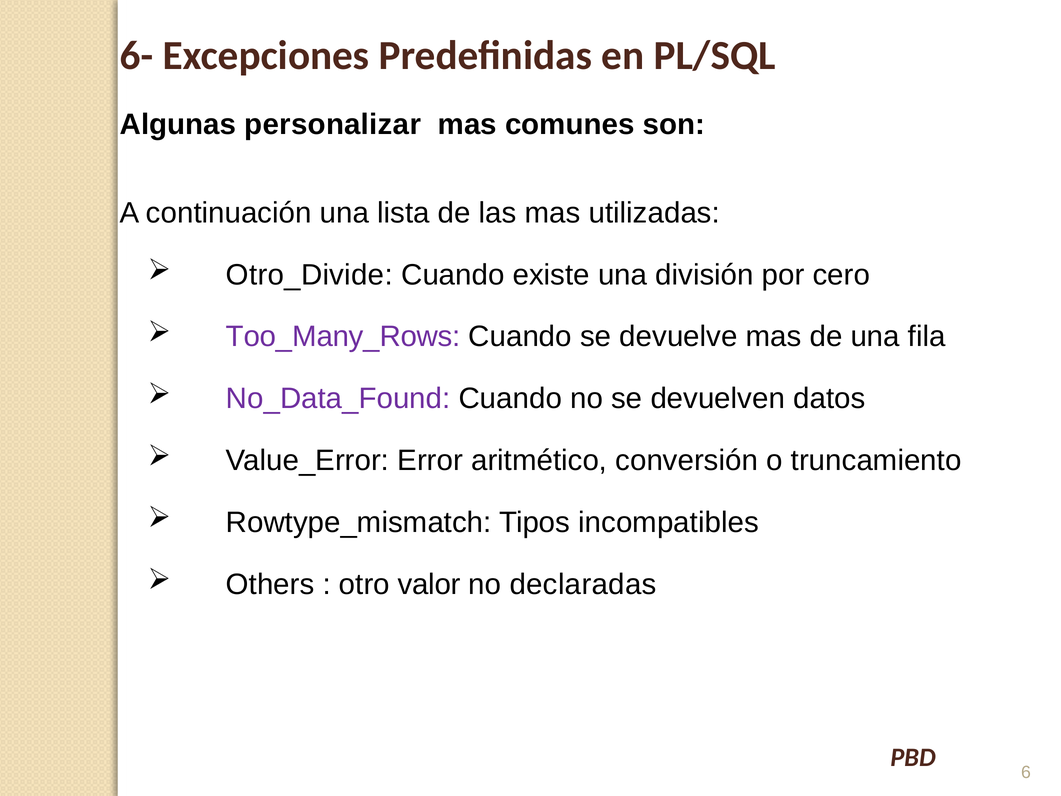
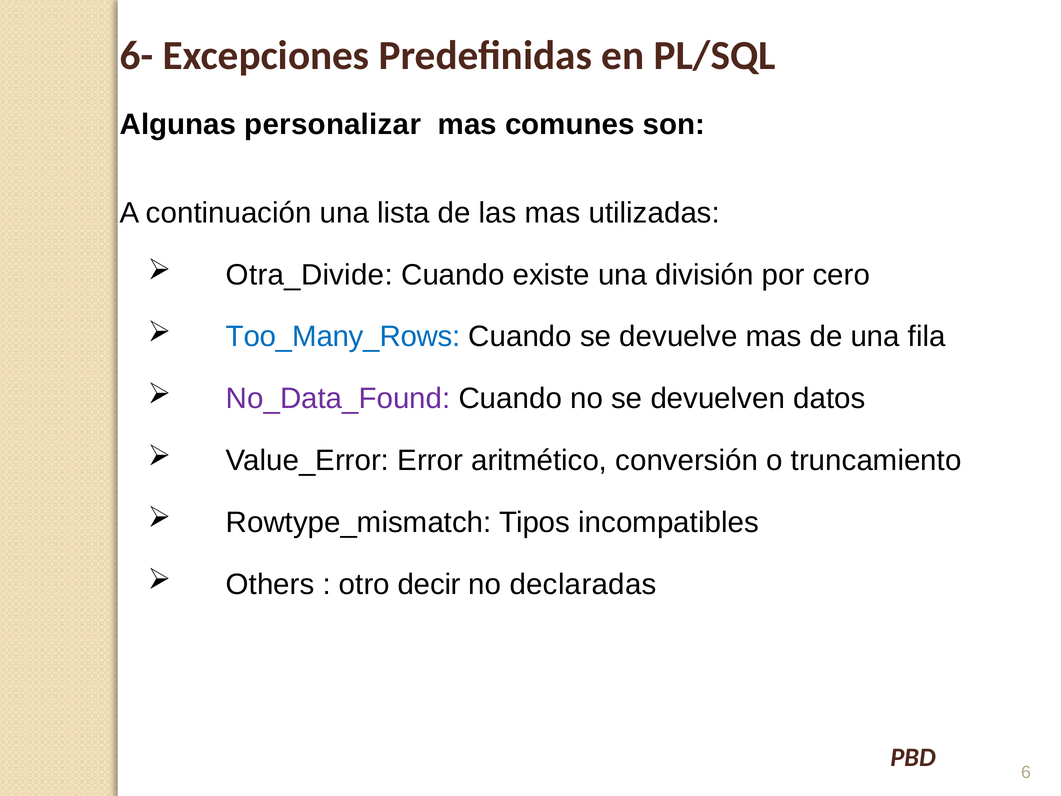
Otro_Divide: Otro_Divide -> Otra_Divide (309, 275)
Too_Many_Rows colour: purple -> blue (343, 337)
valor: valor -> decir (429, 584)
